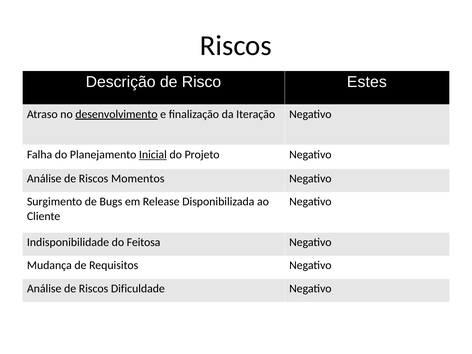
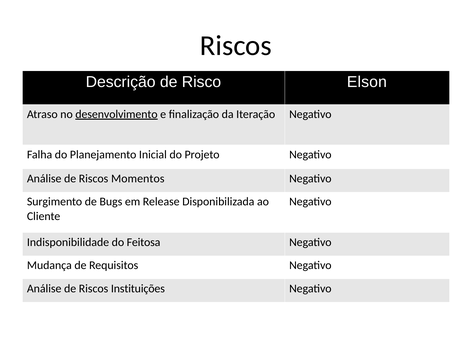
Estes: Estes -> Elson (367, 82)
Inicial underline: present -> none (153, 155)
Dificuldade: Dificuldade -> Instituições (138, 289)
